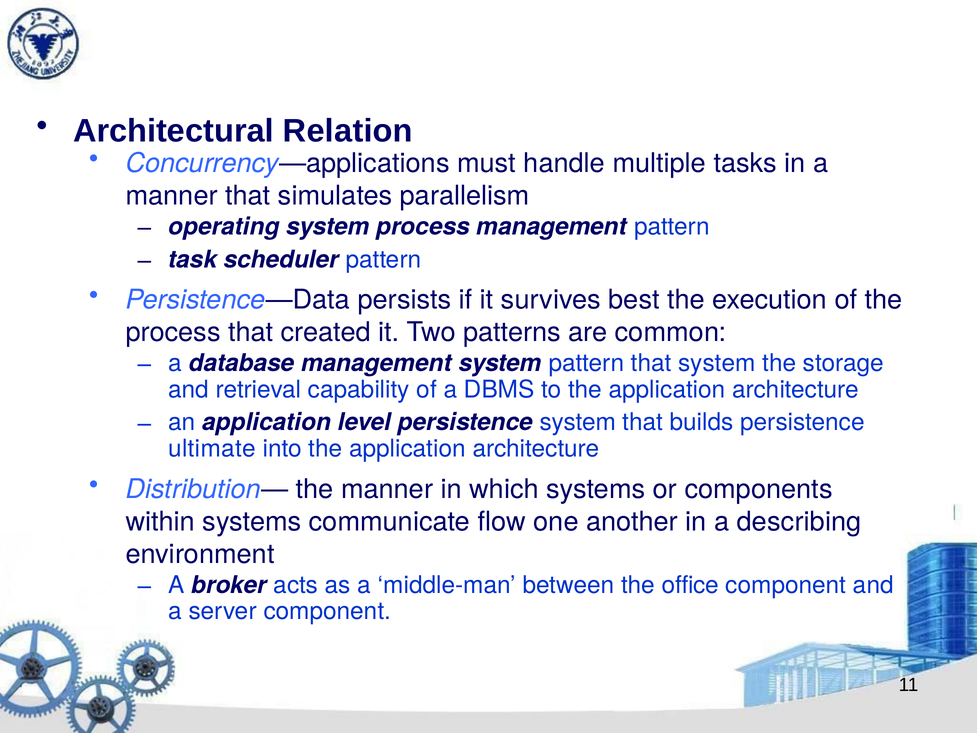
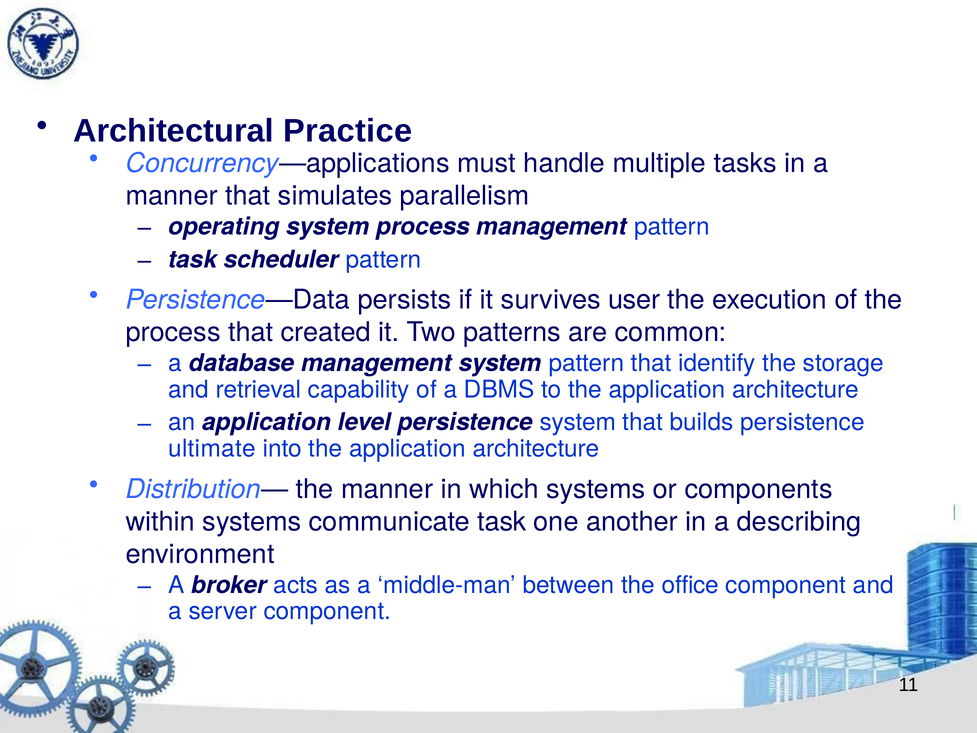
Relation: Relation -> Practice (348, 131)
best: best -> user (634, 300)
that system: system -> identify (717, 363)
communicate flow: flow -> task (502, 521)
